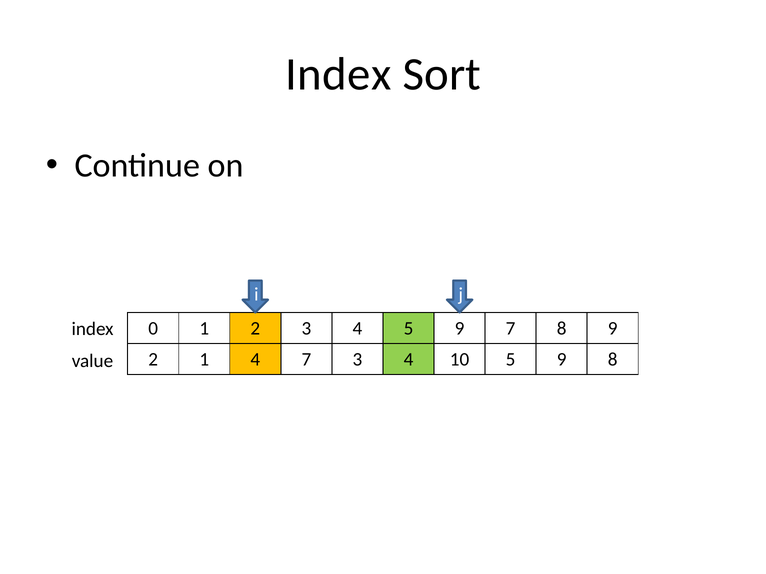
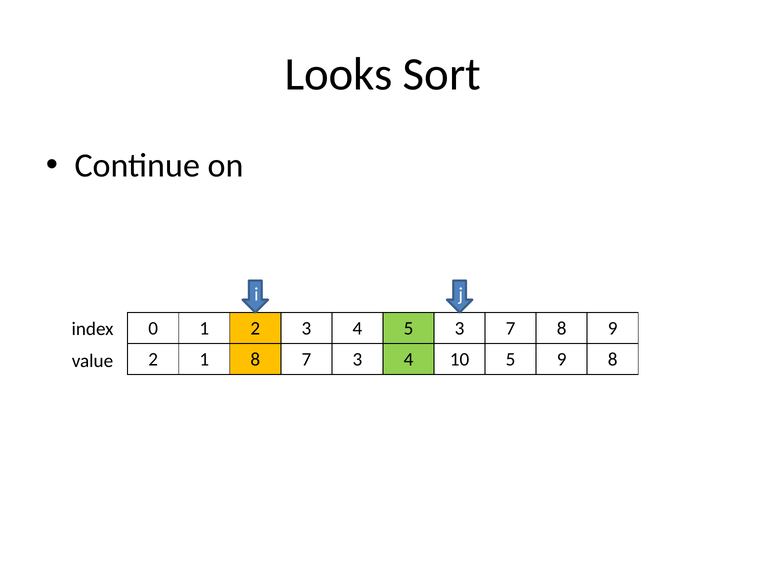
Index: Index -> Looks (339, 74)
4 5 9: 9 -> 3 (460, 329)
1 4: 4 -> 8 (255, 360)
